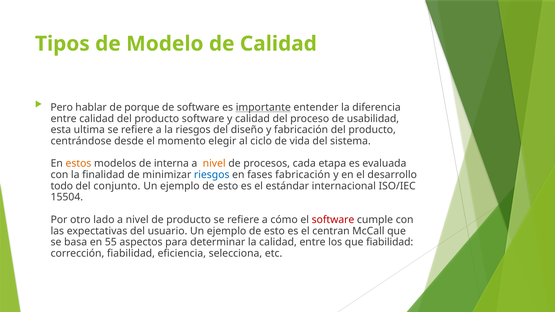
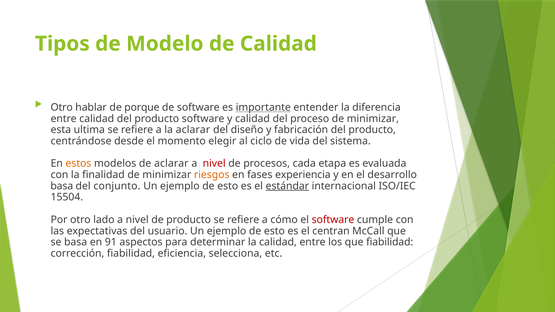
Pero: Pero -> Otro (62, 107)
proceso de usabilidad: usabilidad -> minimizar (373, 119)
la riesgos: riesgos -> aclarar (193, 130)
de interna: interna -> aclarar (171, 164)
nivel colour: orange -> red (214, 164)
riesgos colour: blue -> orange (212, 175)
fases fabricación: fabricación -> experiencia (303, 175)
todo: todo -> basa (62, 186)
estándar underline: none -> present (287, 186)
55: 55 -> 91 (111, 242)
